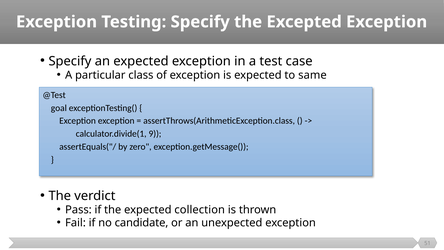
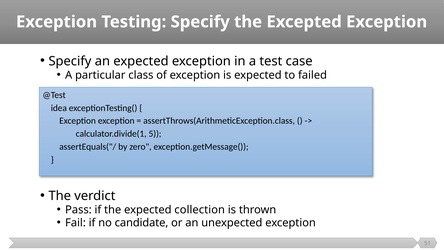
same: same -> failed (313, 75)
goal: goal -> idea (59, 108)
9: 9 -> 5 (155, 134)
